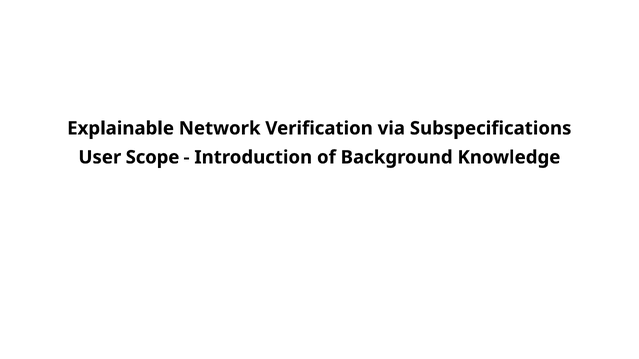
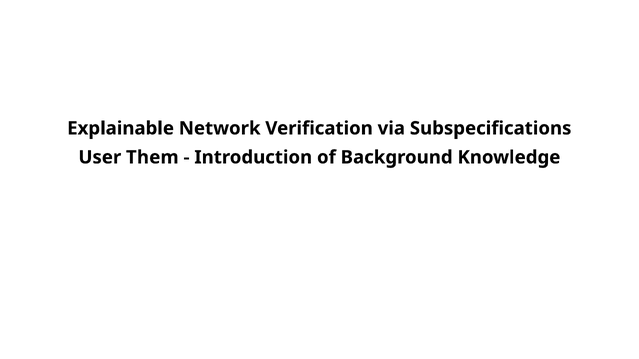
Scope: Scope -> Them (152, 157)
